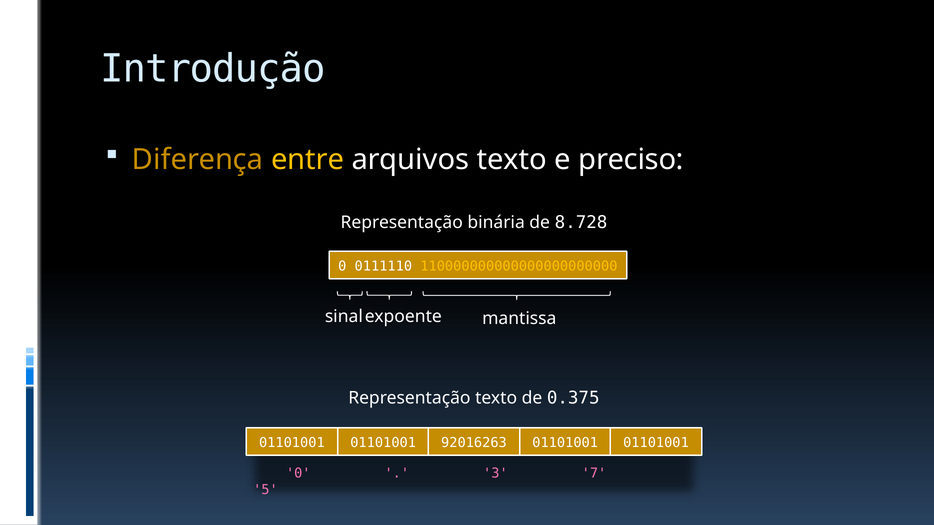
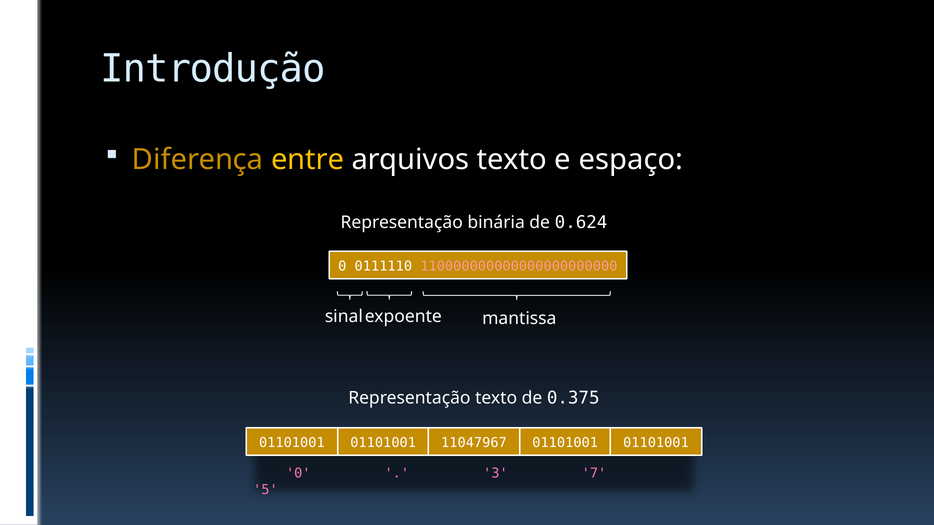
preciso: preciso -> espaço (631, 160)
8.728: 8.728 -> 0.624 (581, 223)
110000000000000000000000 colour: yellow -> pink (519, 266)
92016263: 92016263 -> 11047967 (474, 443)
